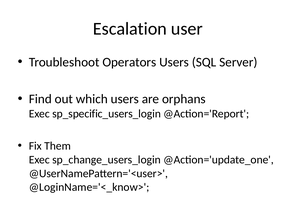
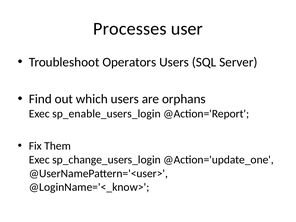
Escalation: Escalation -> Processes (130, 29)
sp_specific_users_login: sp_specific_users_login -> sp_enable_users_login (107, 114)
